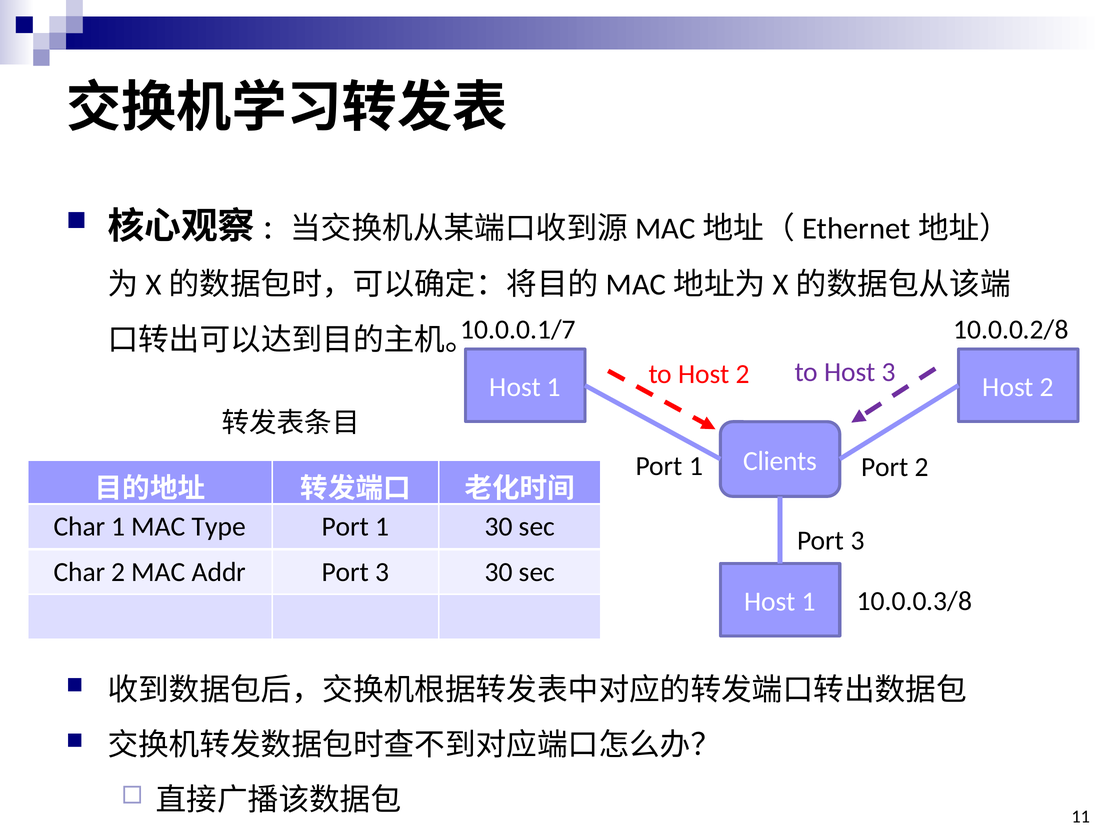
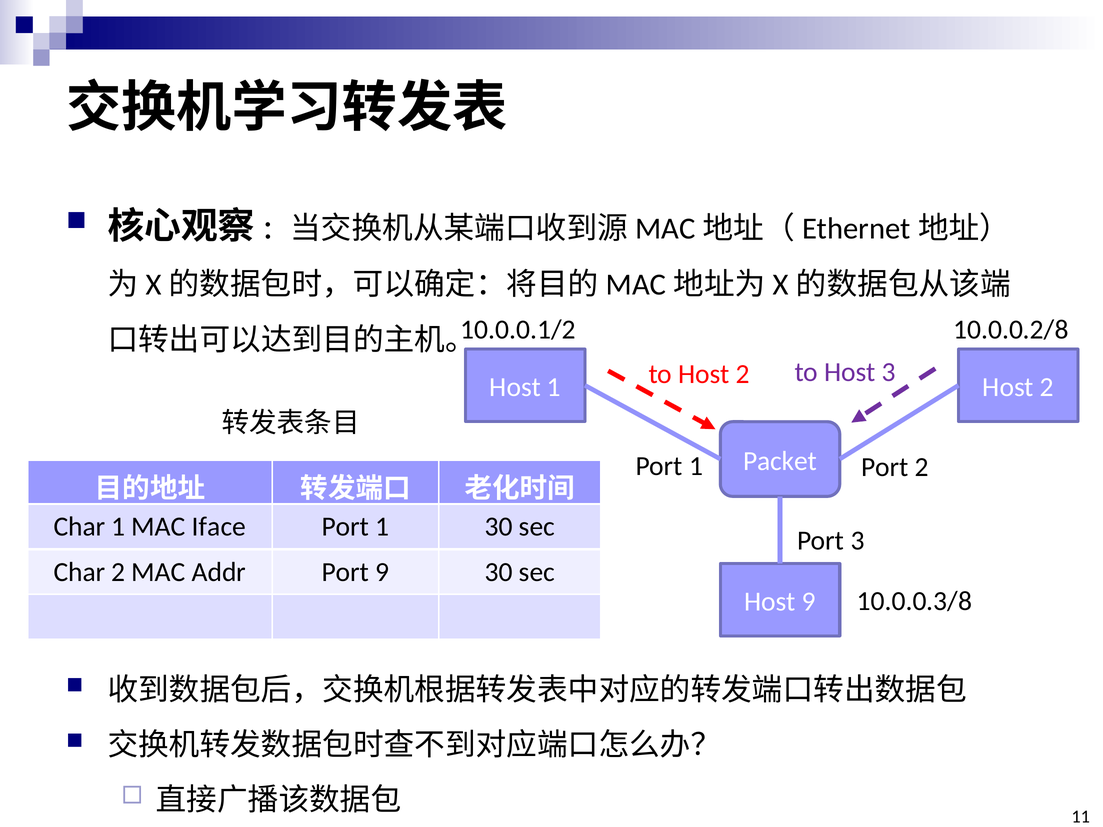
10.0.0.1/7: 10.0.0.1/7 -> 10.0.0.1/2 (518, 330)
Clients: Clients -> Packet (780, 461)
Type: Type -> Iface (219, 527)
Addr Port 3: 3 -> 9 (382, 572)
1: 1 -> 9 (809, 602)
